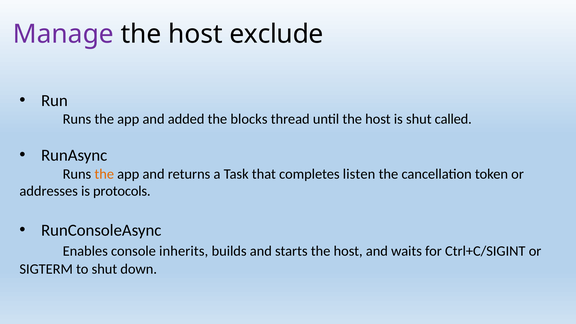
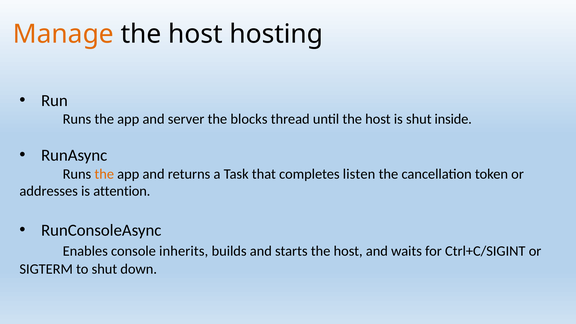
Manage colour: purple -> orange (63, 34)
exclude: exclude -> hosting (276, 34)
added: added -> server (186, 119)
called: called -> inside (453, 119)
protocols: protocols -> attention (122, 191)
